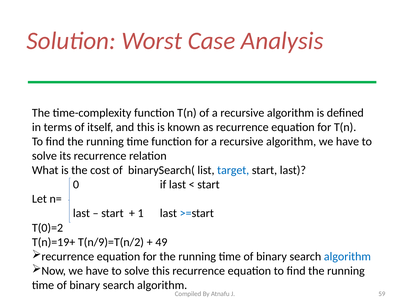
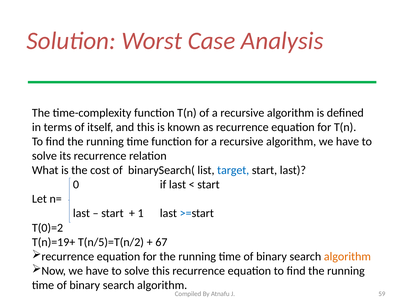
T(n/9)=T(n/2: T(n/9)=T(n/2 -> T(n/5)=T(n/2 (111, 242)
49: 49 -> 67 (161, 242)
algorithm colour: blue -> orange (347, 256)
